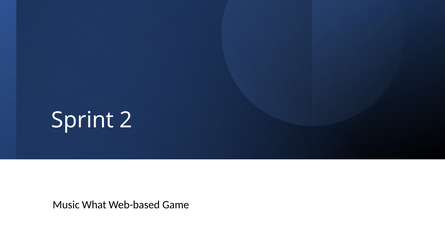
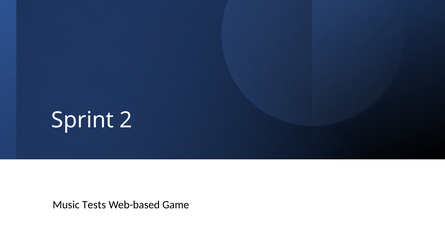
What: What -> Tests (94, 204)
